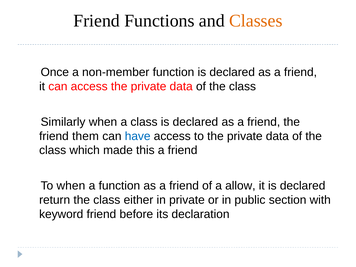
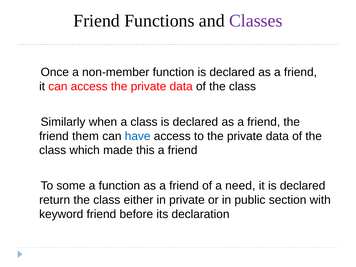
Classes colour: orange -> purple (256, 21)
To when: when -> some (71, 186)
allow: allow -> need (240, 186)
